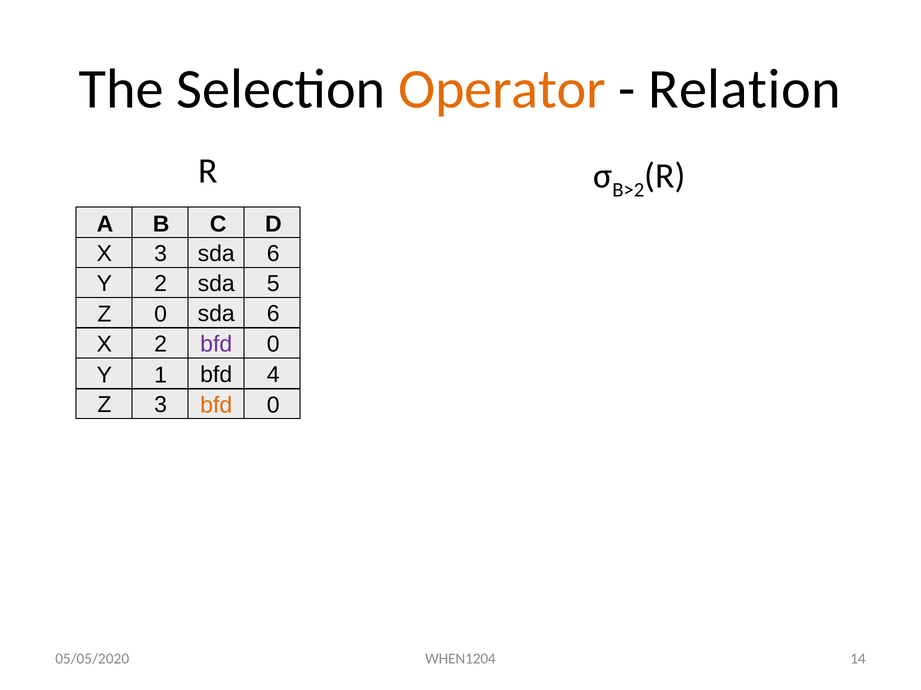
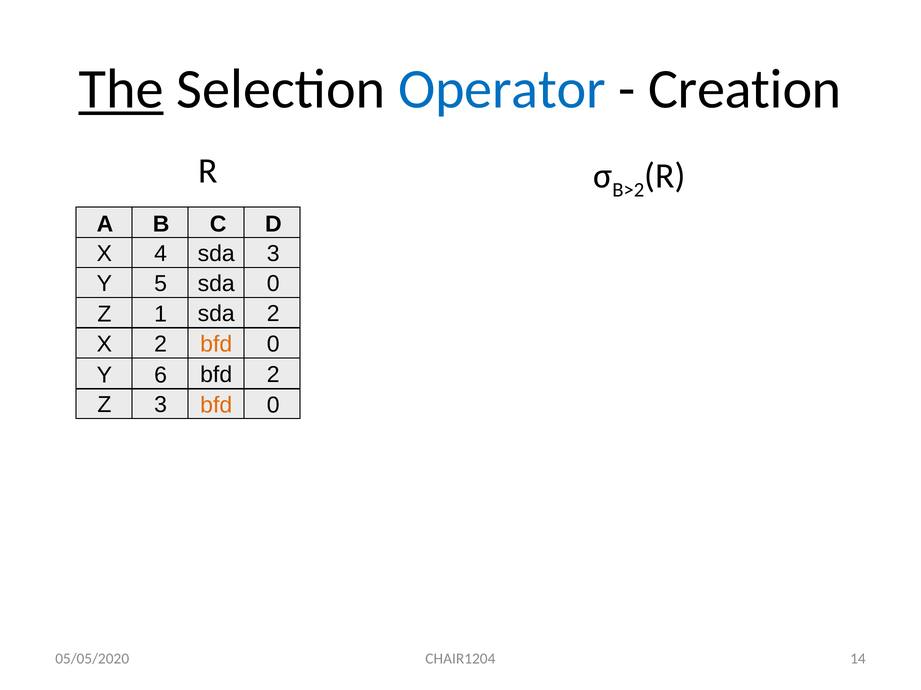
The underline: none -> present (121, 89)
Operator colour: orange -> blue (502, 89)
Relation: Relation -> Creation (745, 89)
X 3: 3 -> 4 (161, 254)
6: 6 -> 3 (273, 254)
Y 2: 2 -> 5 (161, 284)
sda 5: 5 -> 0 (273, 284)
Z 0: 0 -> 1 (161, 314)
6: 6 -> 2 (273, 314)
bfd colour: purple -> orange (216, 344)
1: 1 -> 6 (161, 375)
bfd 4: 4 -> 2 (273, 375)
WHEN1204: WHEN1204 -> CHAIR1204 (460, 660)
